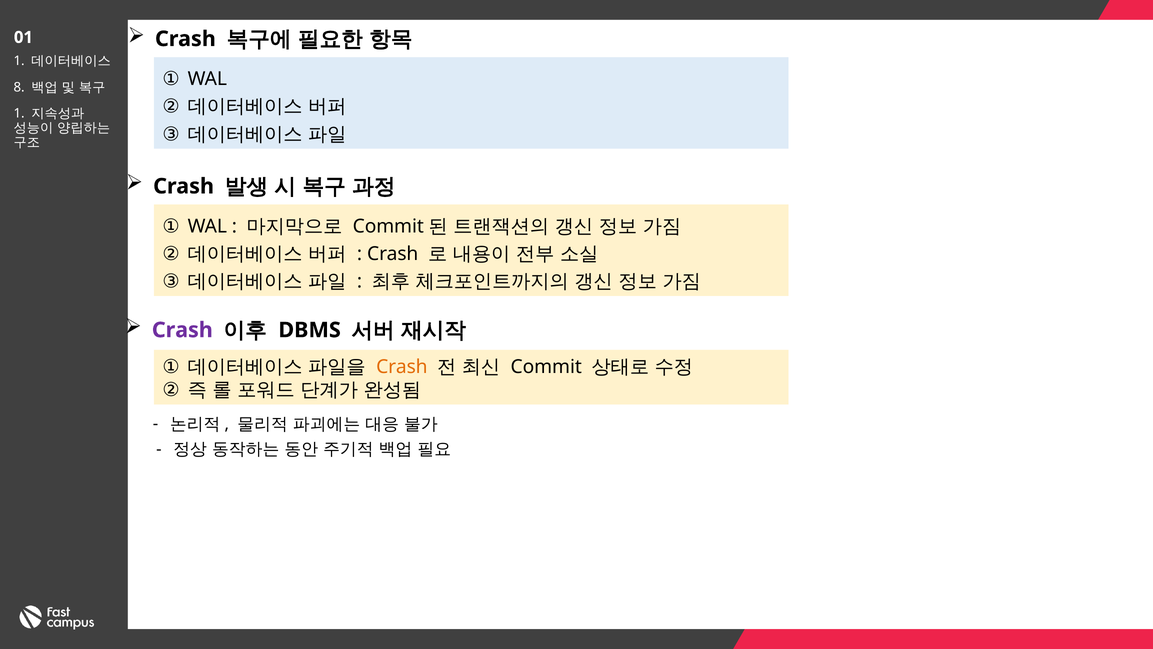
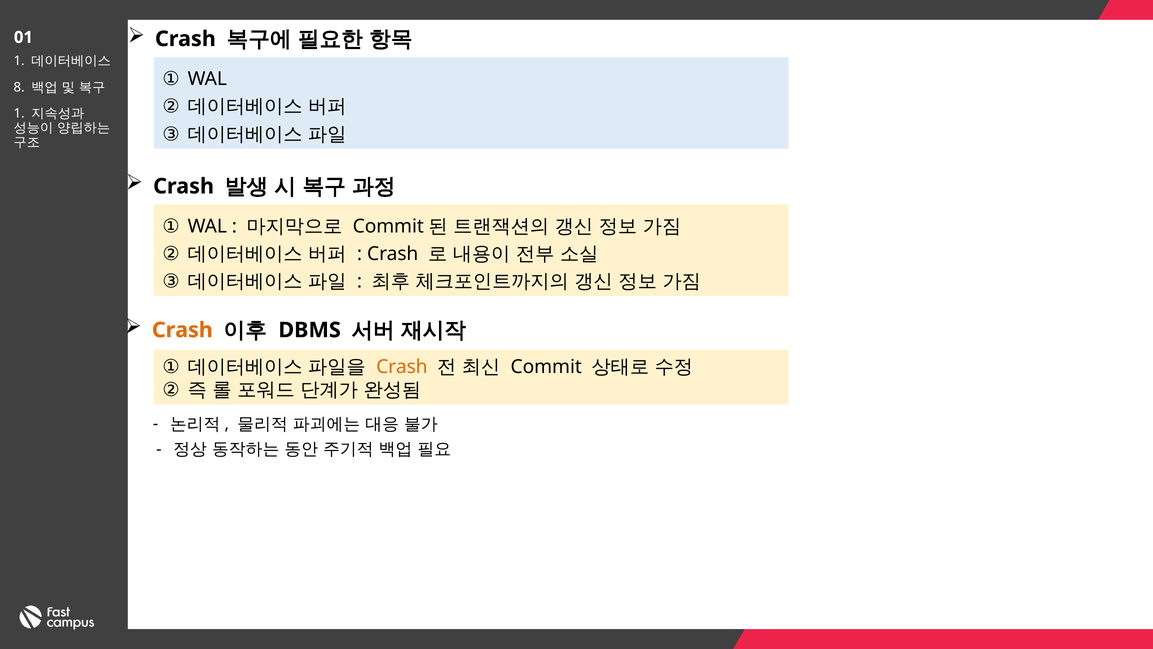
Crash colour: purple -> orange (182, 330)
